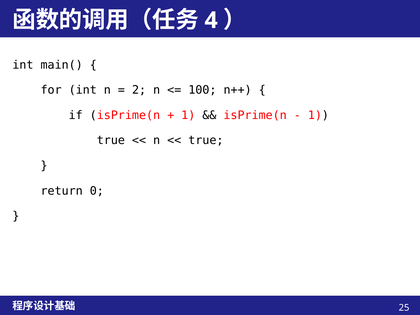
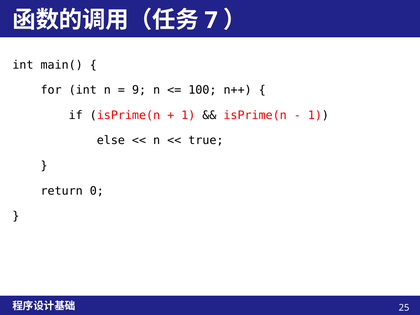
4: 4 -> 7 (211, 20)
2: 2 -> 9 (139, 90)
true: true -> else (111, 140)
